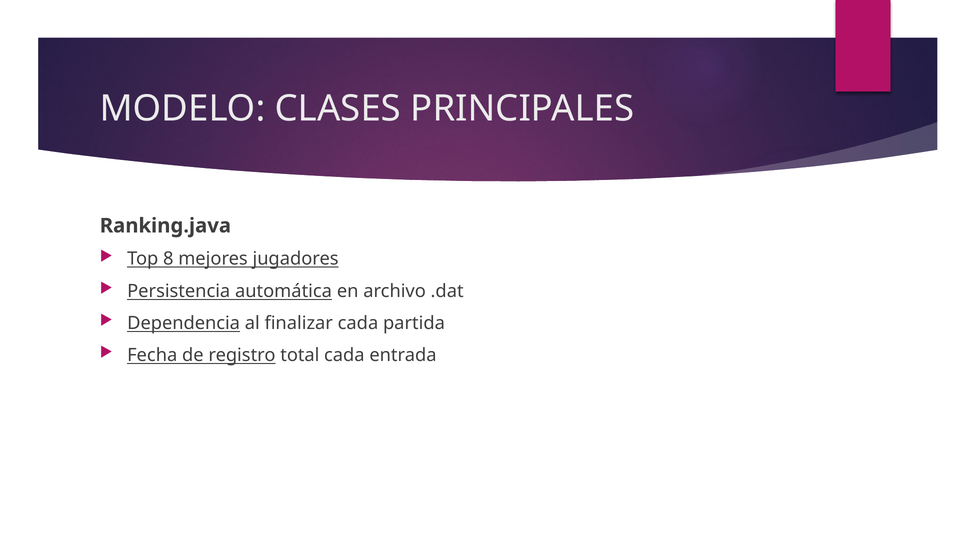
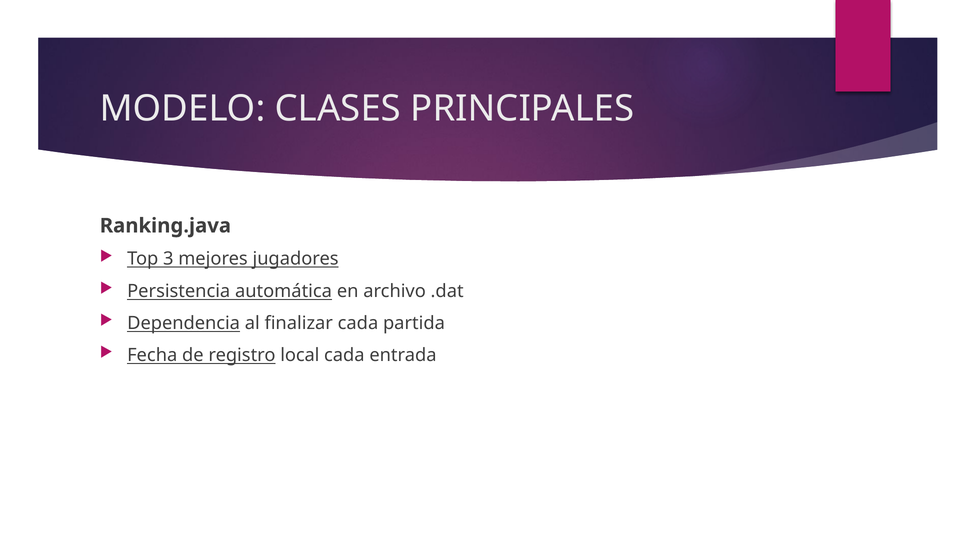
8: 8 -> 3 (168, 259)
total: total -> local (300, 355)
